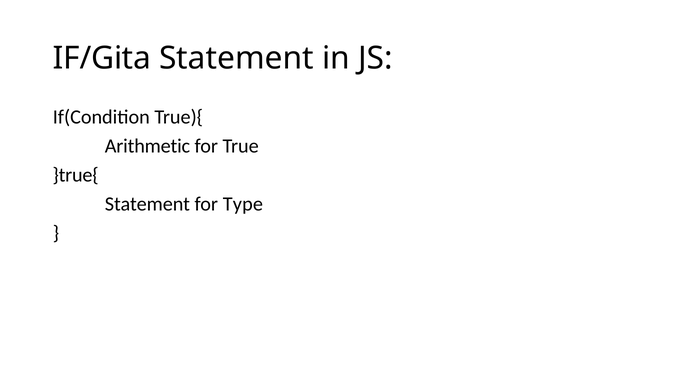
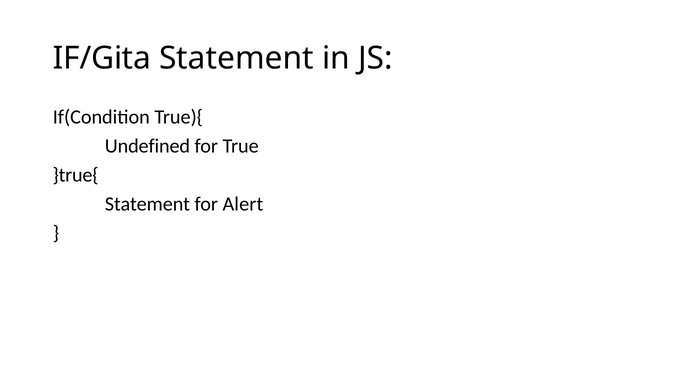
Arithmetic: Arithmetic -> Undefined (147, 146)
Type: Type -> Alert (243, 204)
